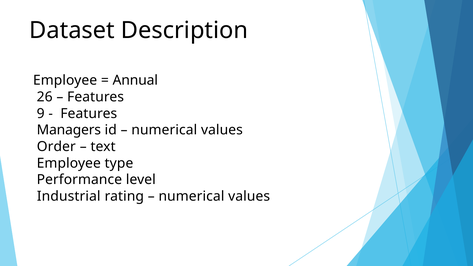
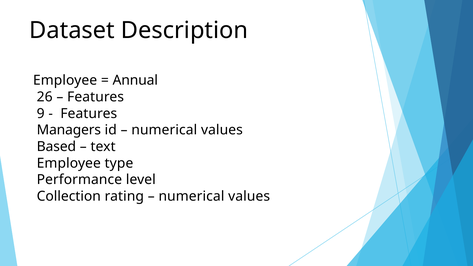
Order: Order -> Based (56, 147)
Industrial: Industrial -> Collection (69, 196)
